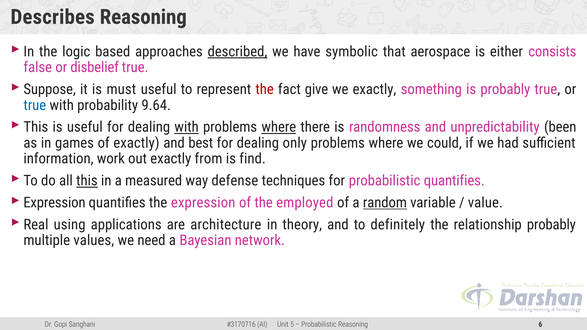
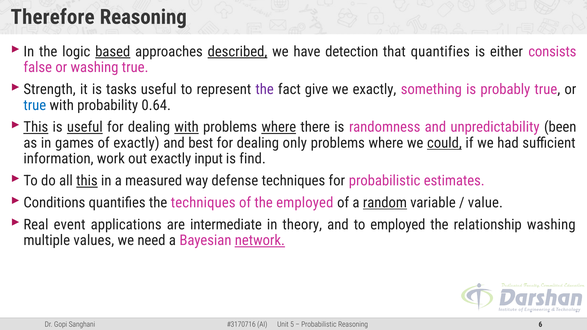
Describes: Describes -> Therefore (53, 17)
based underline: none -> present (113, 52)
symbolic: symbolic -> detection (352, 52)
that aerospace: aerospace -> quantifies (440, 52)
or disbelief: disbelief -> washing (95, 67)
Suppose: Suppose -> Strength (50, 89)
must: must -> tasks (121, 89)
the colour: red -> purple (265, 89)
9.64: 9.64 -> 0.64 (156, 105)
This underline: none -> present (36, 127)
useful underline: none -> present (85, 127)
could underline: none -> present (444, 143)
from: from -> input (209, 159)
probabilistic quantifies: quantifies -> estimates (454, 181)
Expression: Expression -> Conditions (54, 203)
the expression: expression -> techniques (203, 203)
using: using -> event (70, 225)
architecture: architecture -> intermediate (226, 225)
to definitely: definitely -> employed (398, 225)
relationship probably: probably -> washing (551, 225)
network underline: none -> present (260, 241)
